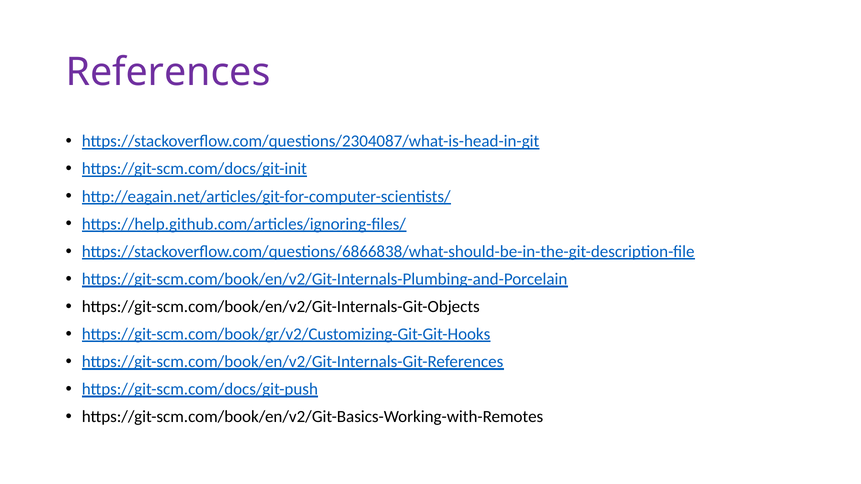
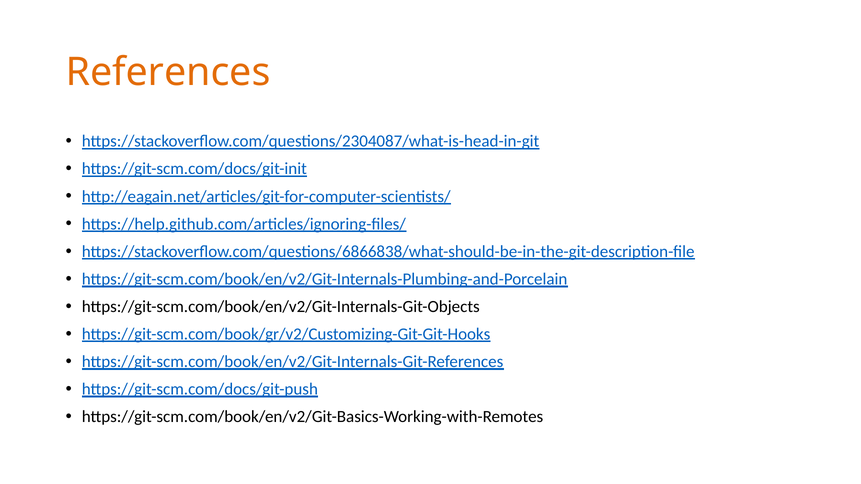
References colour: purple -> orange (168, 72)
